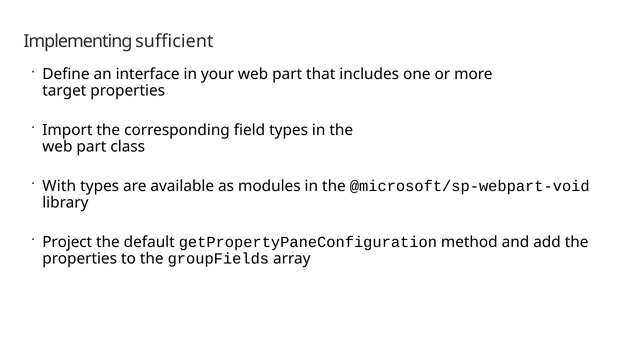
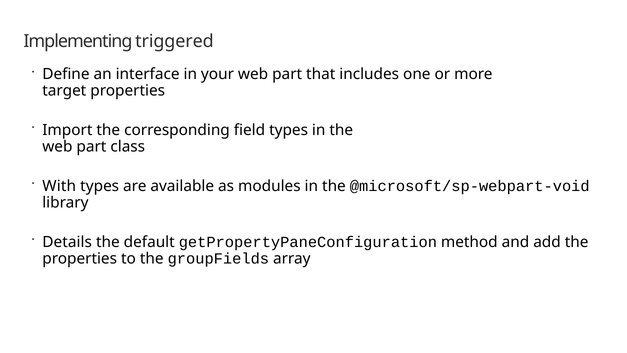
sufficient: sufficient -> triggered (174, 42)
Project: Project -> Details (67, 242)
